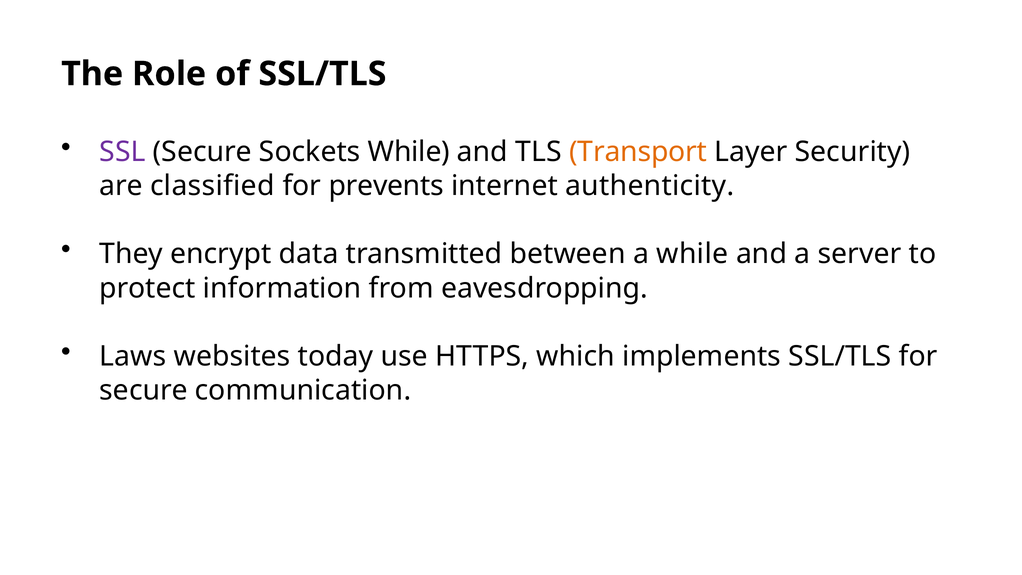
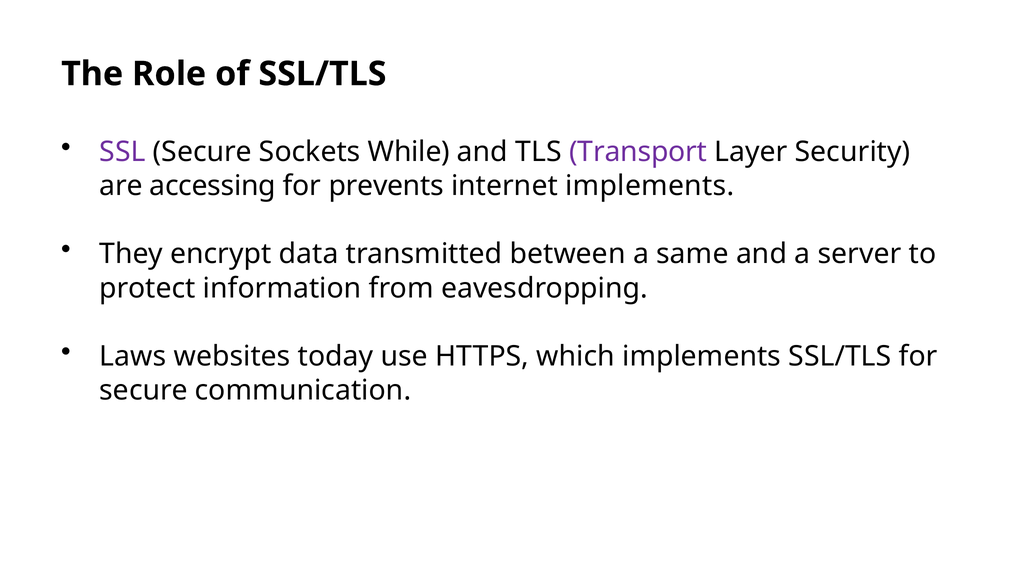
Transport colour: orange -> purple (638, 152)
classified: classified -> accessing (213, 186)
internet authenticity: authenticity -> implements (650, 186)
a while: while -> same (692, 254)
